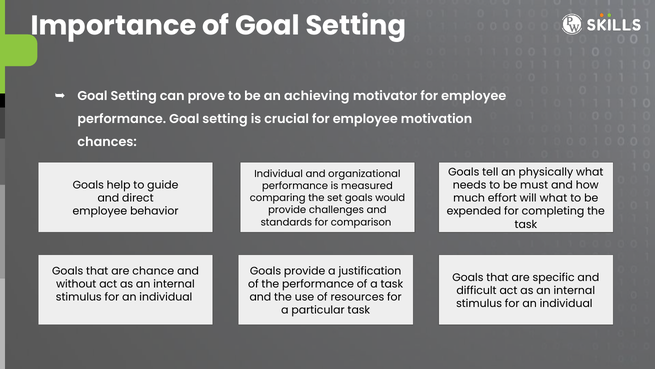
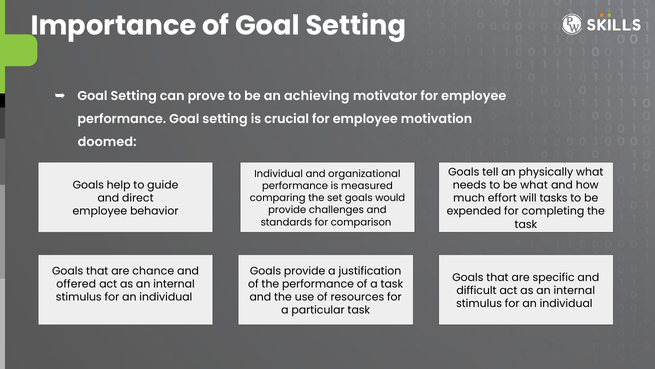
chances: chances -> doomed (107, 142)
be must: must -> what (534, 185)
will what: what -> tasks (554, 198)
without: without -> offered (76, 284)
